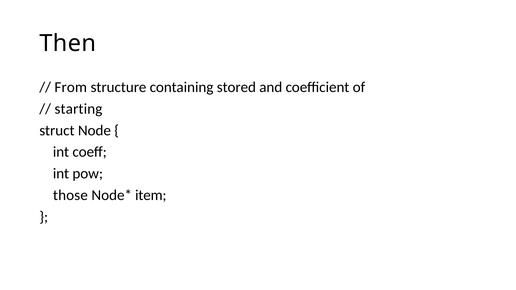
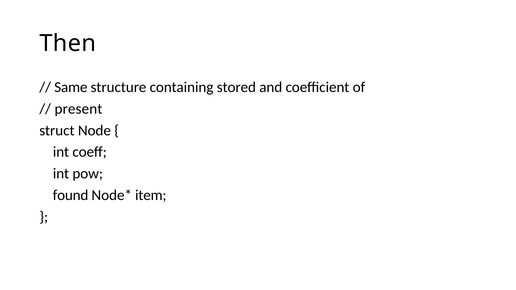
From: From -> Same (71, 87)
starting: starting -> present (78, 109)
those: those -> found (71, 195)
